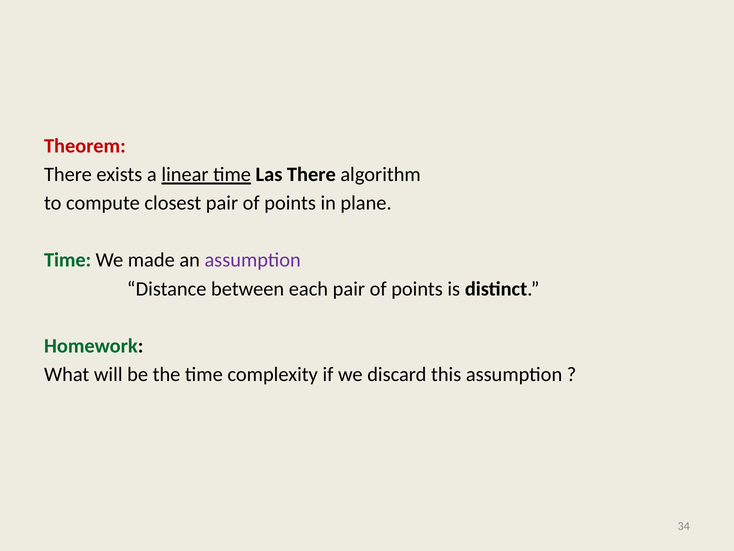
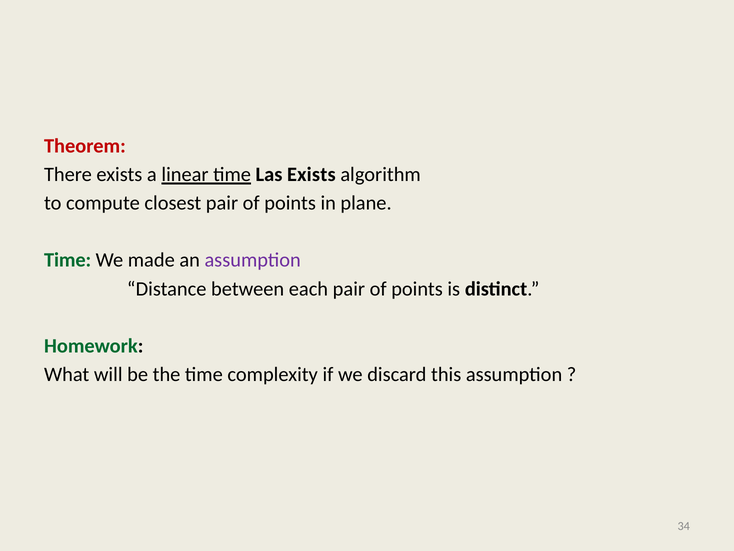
Las There: There -> Exists (311, 174)
